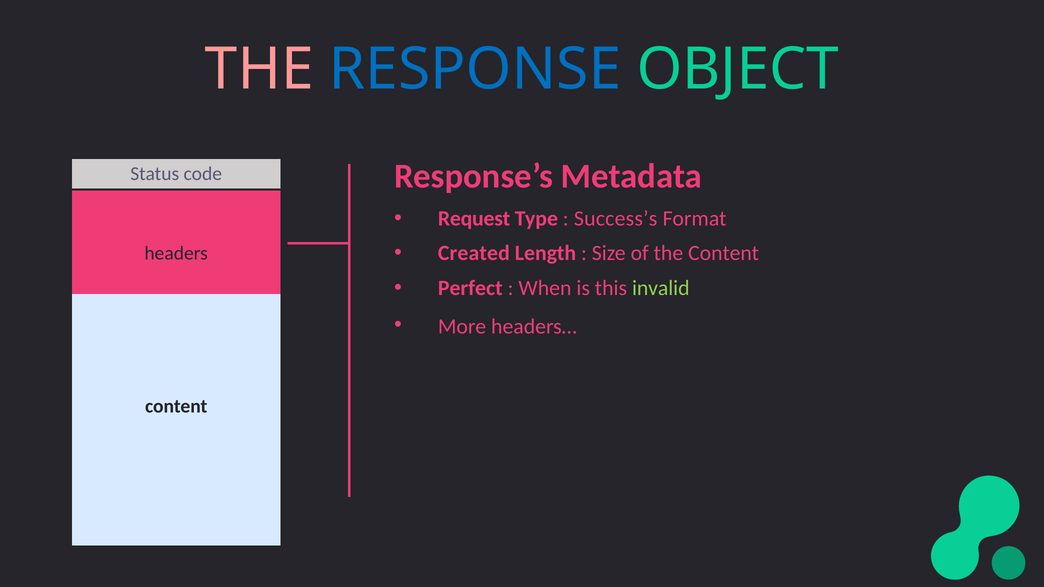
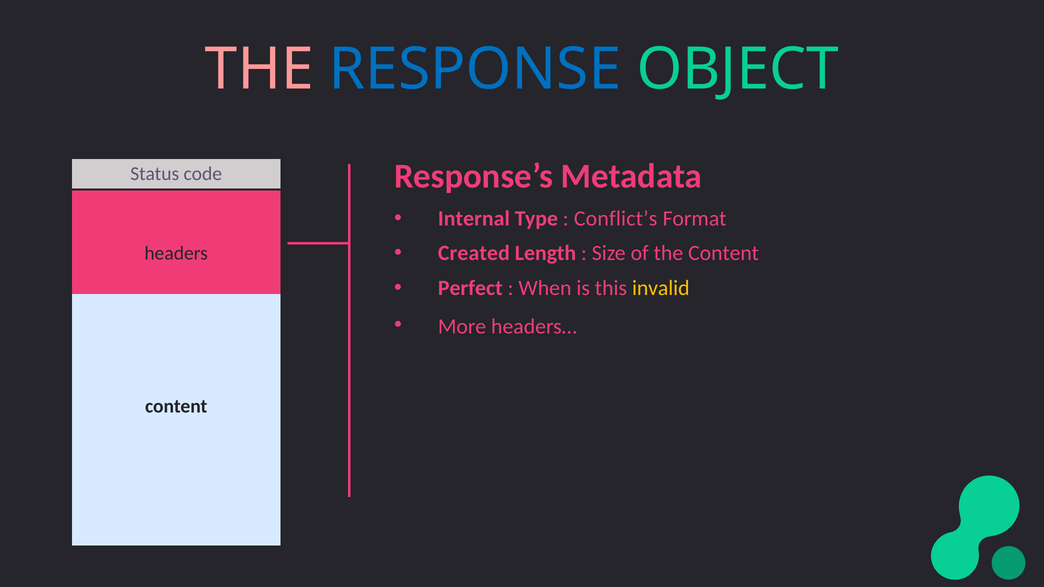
Request: Request -> Internal (474, 219)
Success’s: Success’s -> Conflict’s (616, 219)
invalid colour: light green -> yellow (661, 288)
